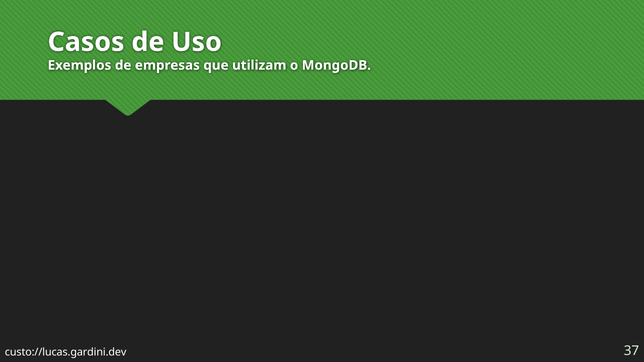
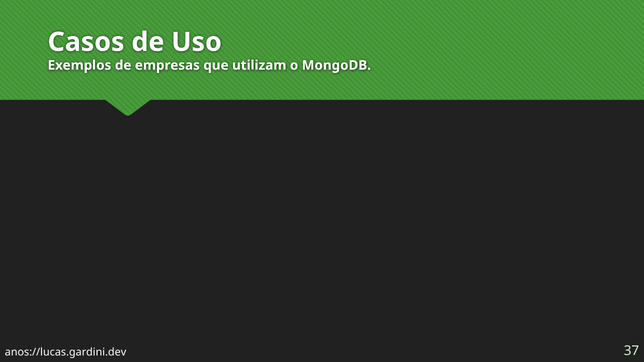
custo://lucas.gardini.dev: custo://lucas.gardini.dev -> anos://lucas.gardini.dev (66, 352)
